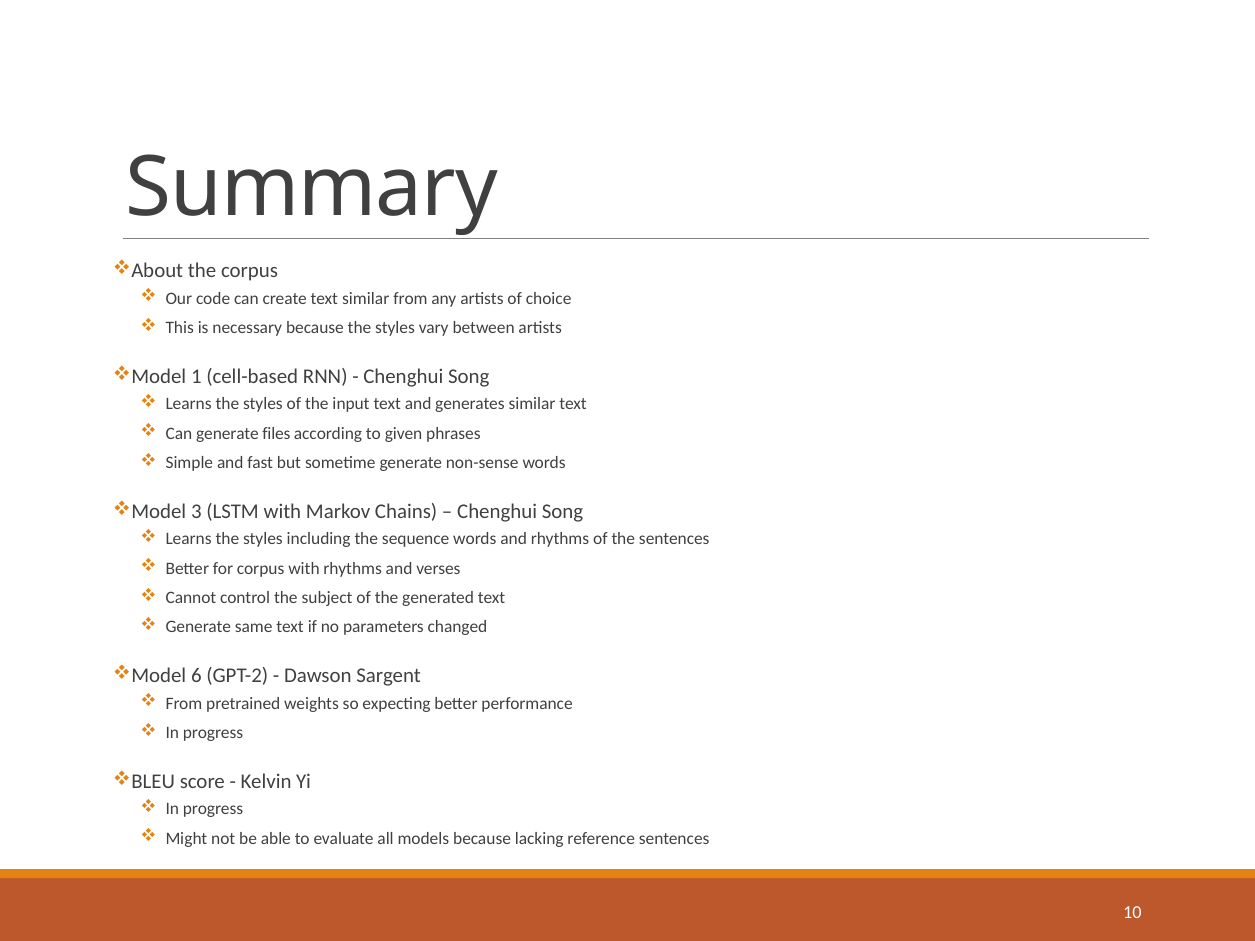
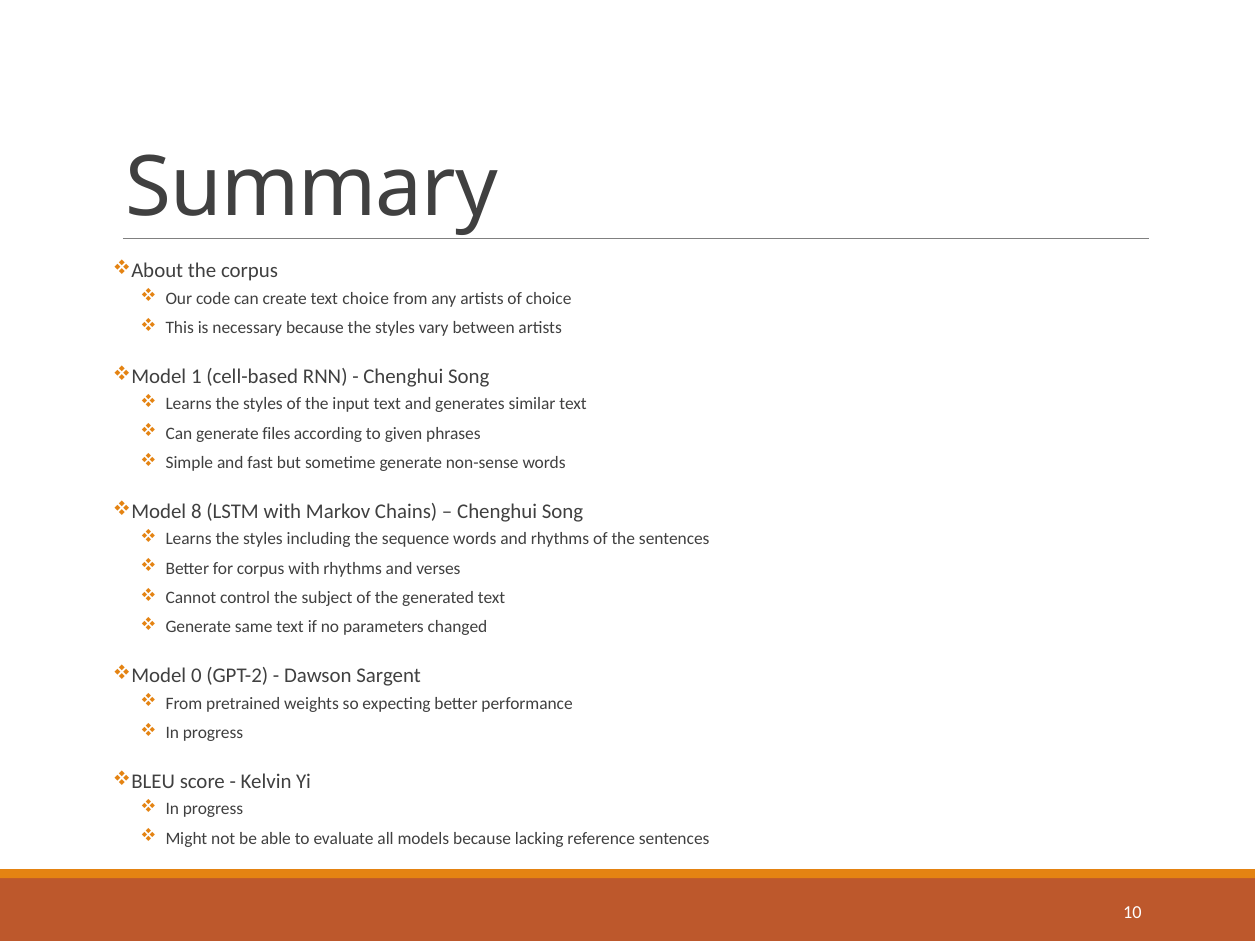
text similar: similar -> choice (366, 299)
3: 3 -> 8 (196, 512)
6: 6 -> 0 (196, 676)
